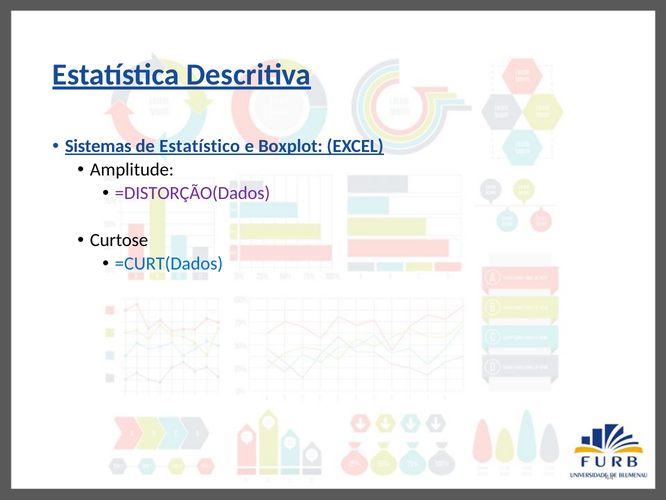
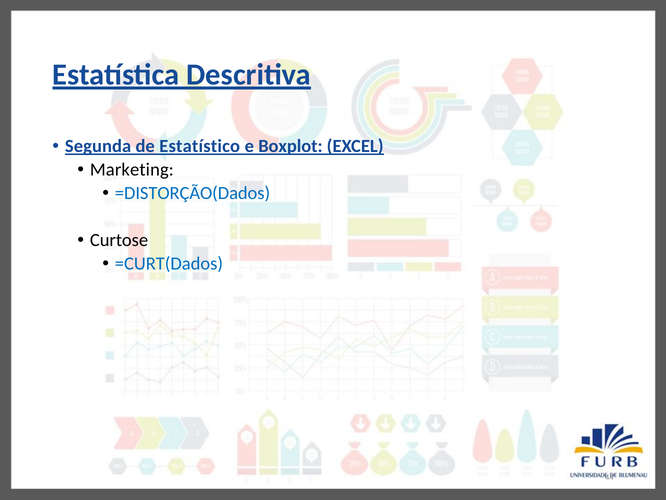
Sistemas: Sistemas -> Segunda (98, 146)
Amplitude: Amplitude -> Marketing (132, 170)
=DISTORÇÃO(Dados colour: purple -> blue (192, 193)
